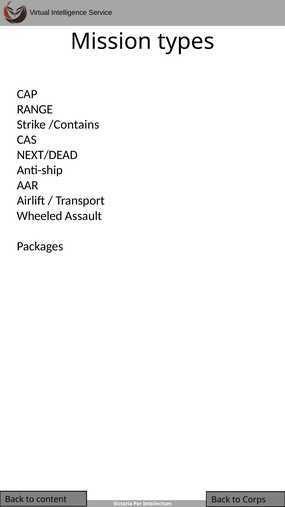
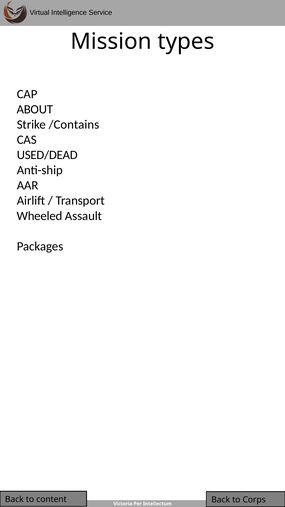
RANGE: RANGE -> ABOUT (35, 109)
NEXT/DEAD: NEXT/DEAD -> USED/DEAD (47, 155)
